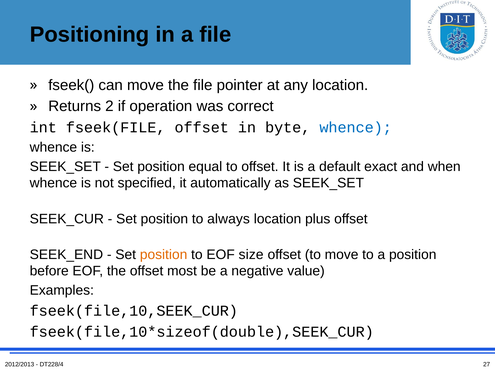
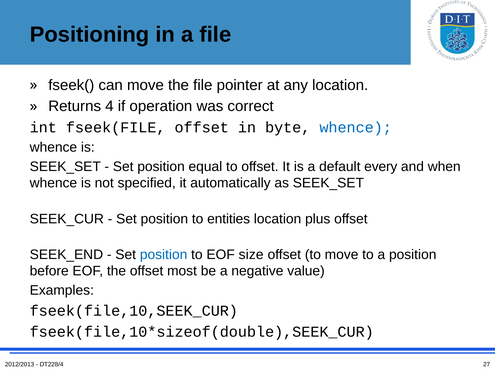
2: 2 -> 4 (109, 106)
exact: exact -> every (381, 167)
always: always -> entities (229, 219)
position colour: orange -> blue (164, 255)
